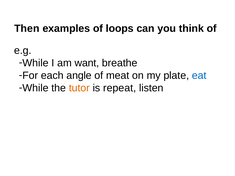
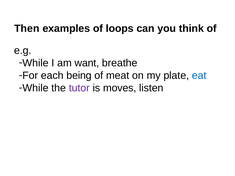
angle: angle -> being (79, 76)
tutor colour: orange -> purple (79, 88)
repeat: repeat -> moves (120, 88)
